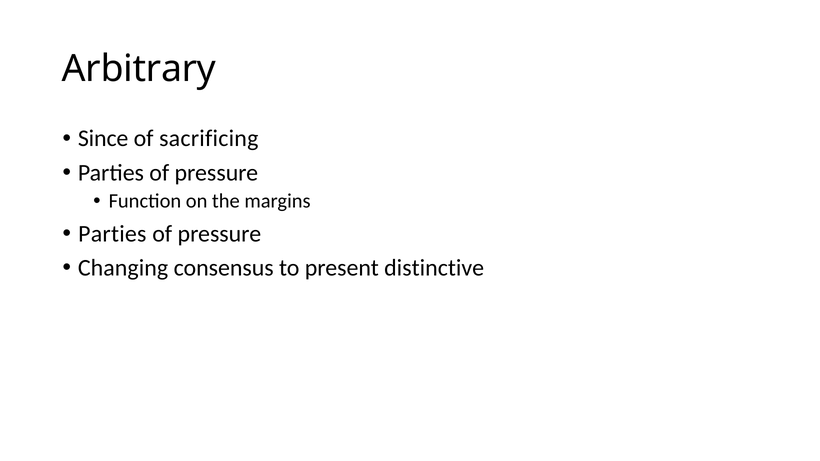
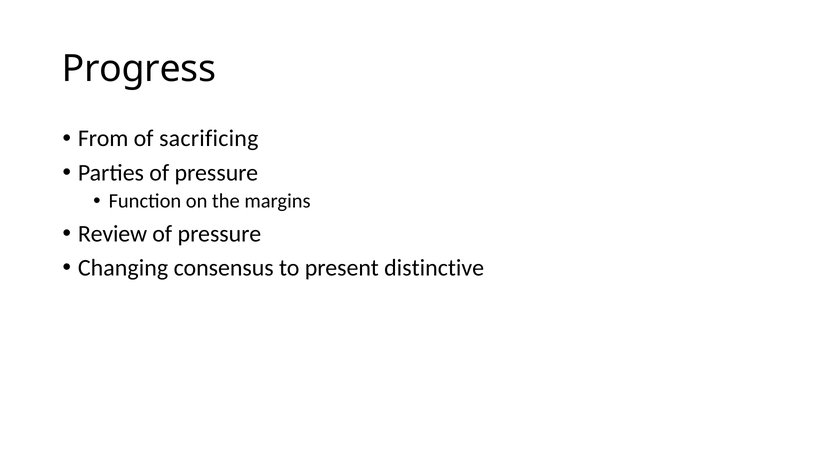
Arbitrary: Arbitrary -> Progress (139, 69)
Since: Since -> From (103, 139)
Parties: Parties -> Review (113, 234)
